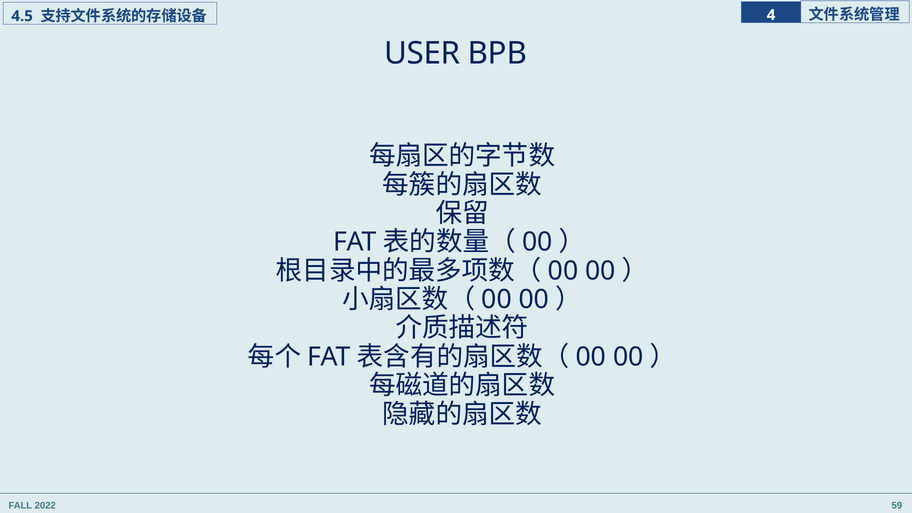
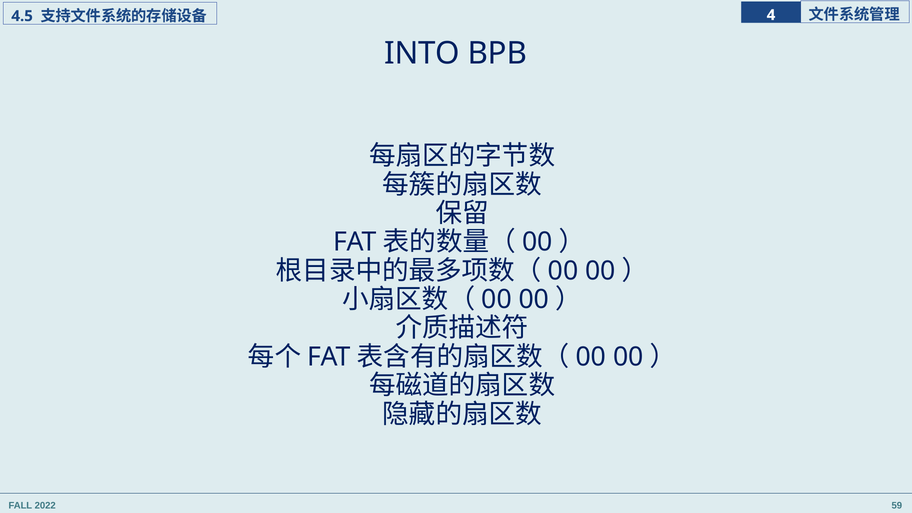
USER: USER -> INTO (422, 53)
